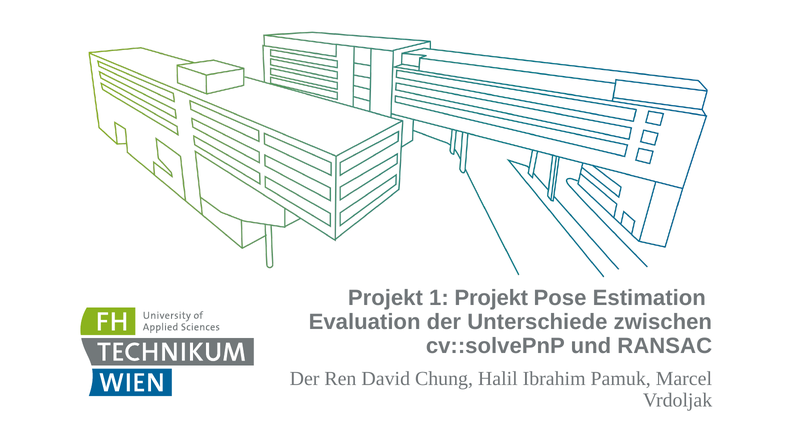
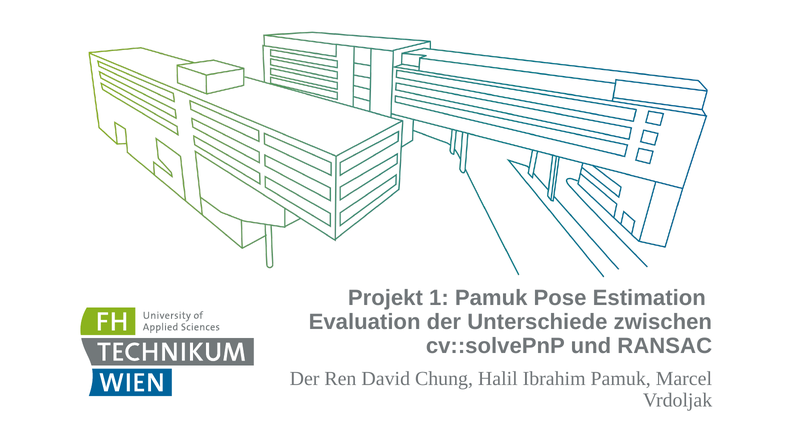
1 Projekt: Projekt -> Pamuk (491, 298)
